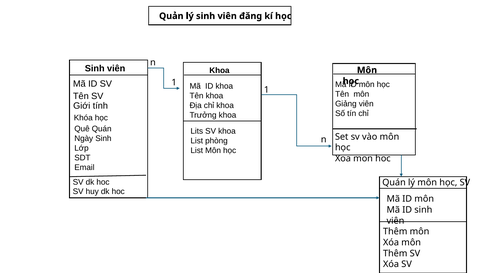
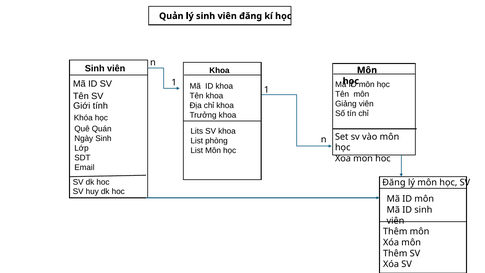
Quán: Quán -> Đăng (394, 182)
